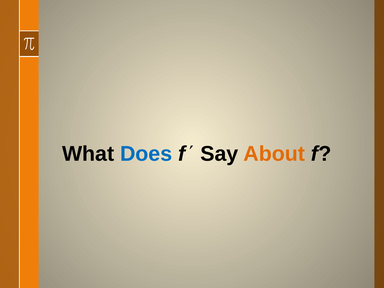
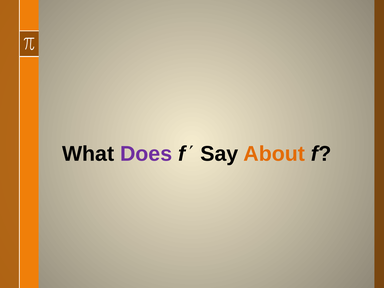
Does colour: blue -> purple (146, 154)
